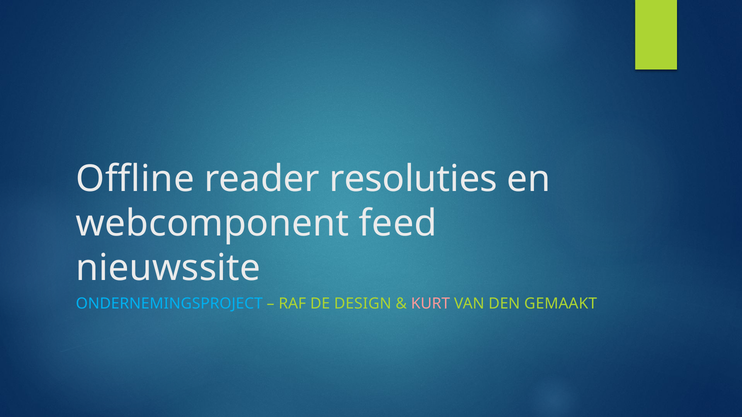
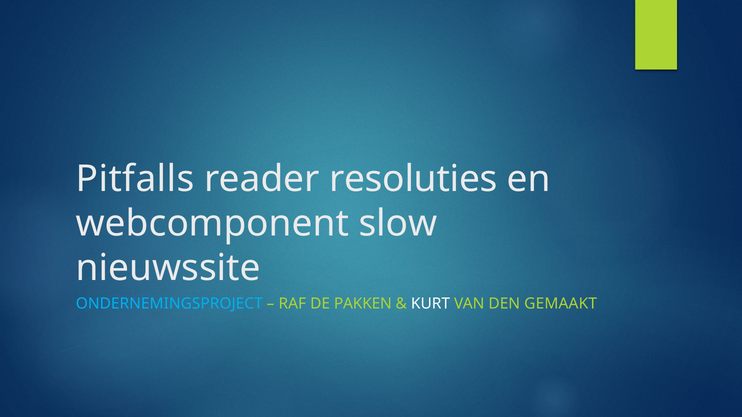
Offline: Offline -> Pitfalls (135, 179)
feed: feed -> slow (398, 224)
DESIGN: DESIGN -> PAKKEN (363, 304)
KURT colour: pink -> white (431, 304)
